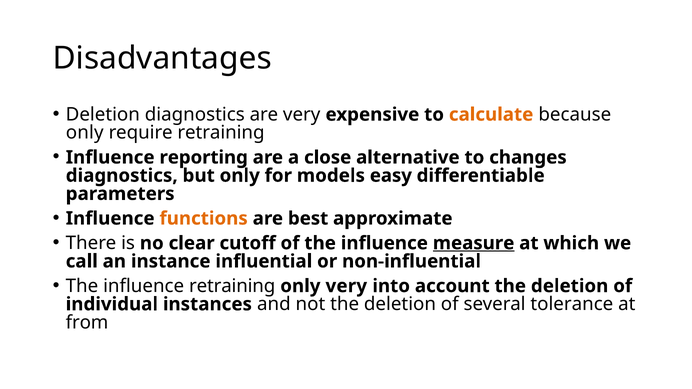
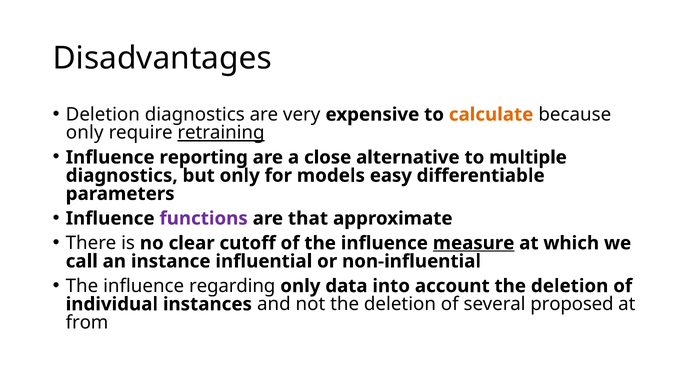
retraining underline: none -> present (221, 133)
changes: changes -> multiple (528, 157)
functions colour: orange -> purple (204, 219)
best: best -> that (308, 219)
influence retraining: retraining -> regarding (232, 286)
only very: very -> data (346, 286)
tolerance: tolerance -> proposed (572, 304)
